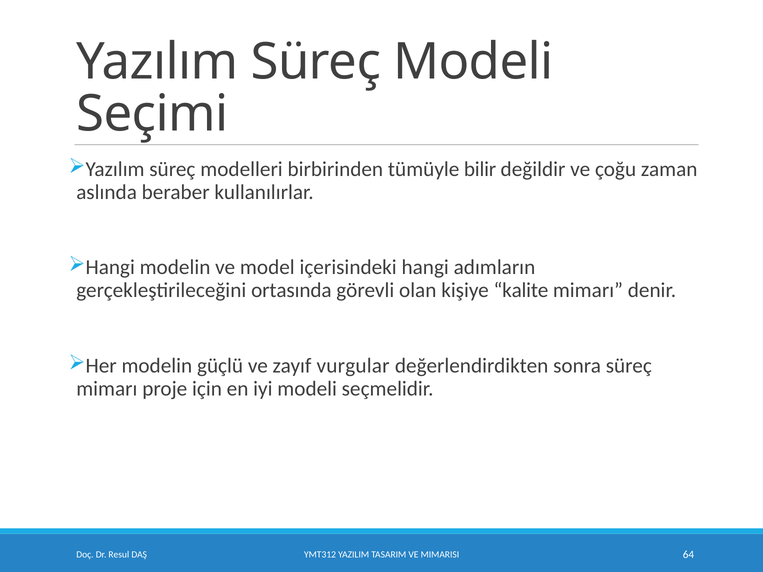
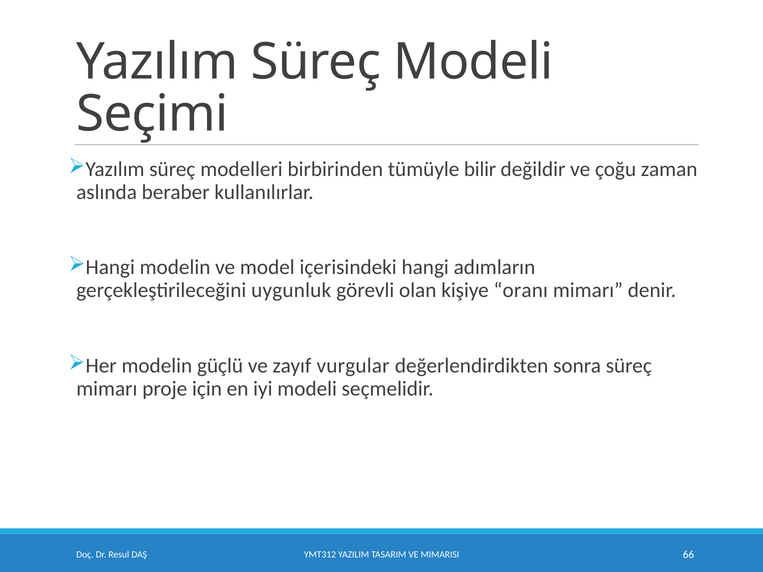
ortasında: ortasında -> uygunluk (291, 291)
kalite: kalite -> oranı (521, 291)
64: 64 -> 66 (688, 555)
